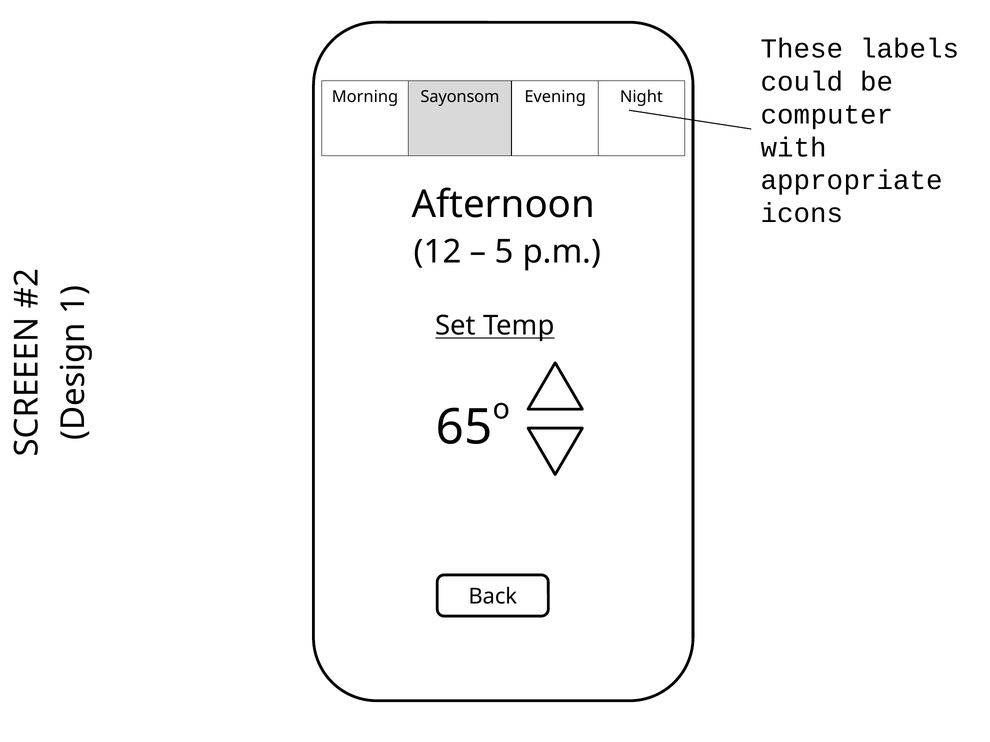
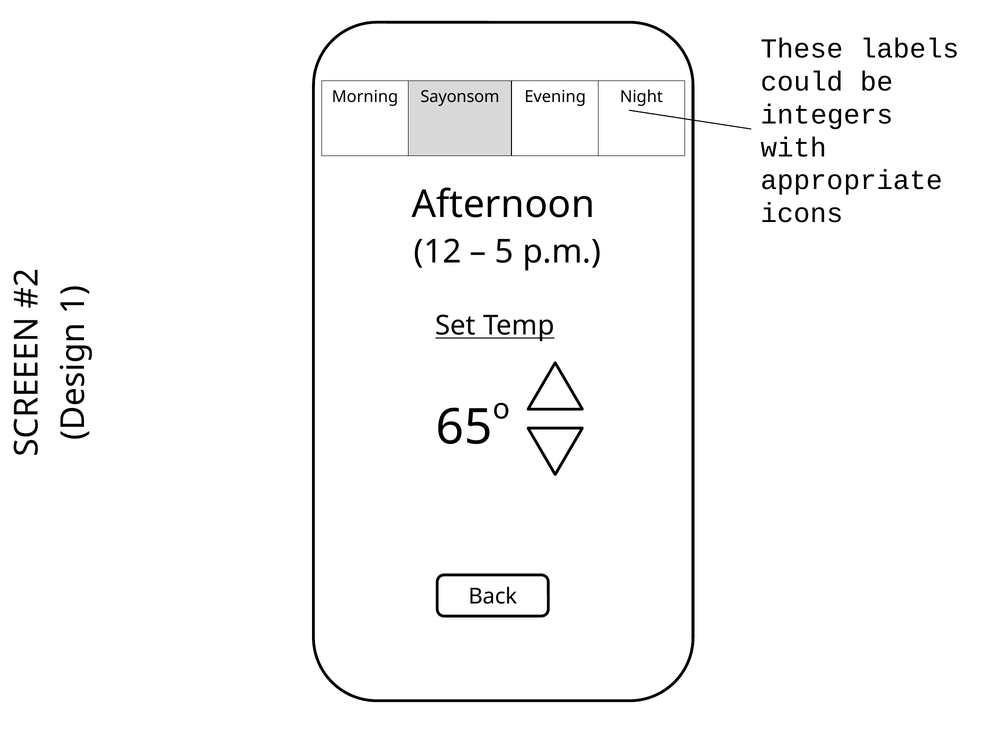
computer: computer -> integers (827, 115)
